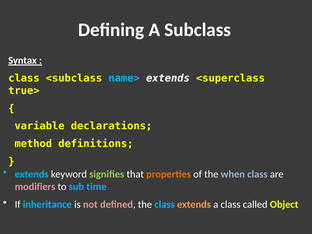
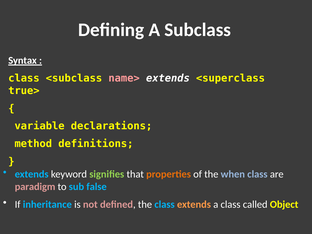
name> colour: light blue -> pink (124, 78)
modifiers: modifiers -> paradigm (35, 187)
time: time -> false (97, 187)
